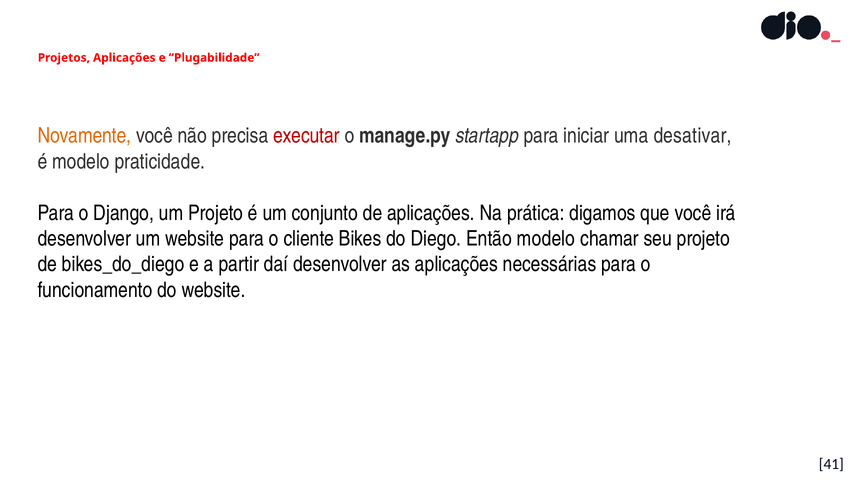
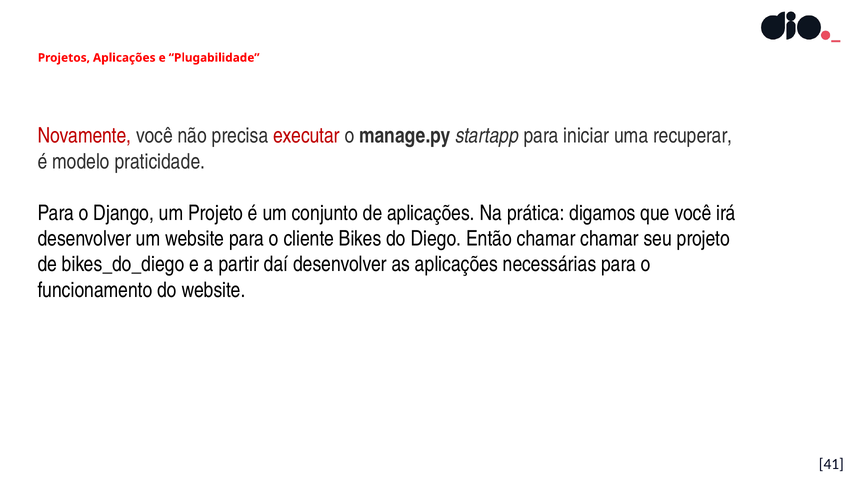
Novamente colour: orange -> red (84, 136)
desativar: desativar -> recuperar (693, 136)
Então modelo: modelo -> chamar (546, 238)
